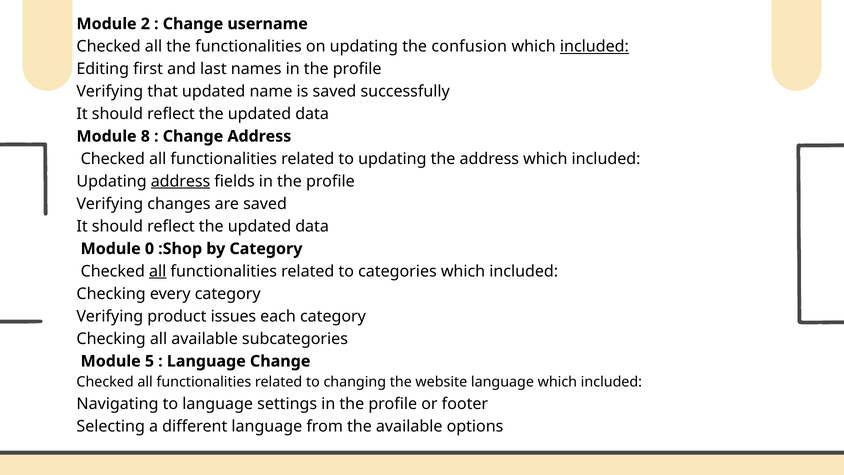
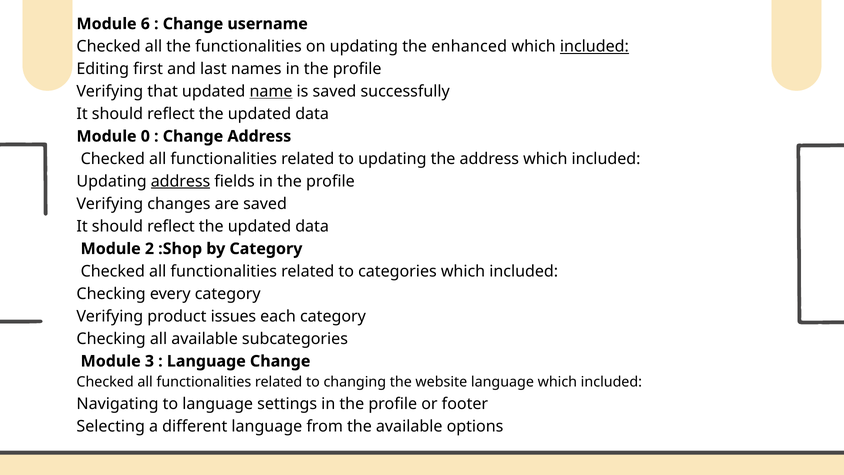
2: 2 -> 6 (145, 24)
confusion: confusion -> enhanced (469, 46)
name underline: none -> present (271, 91)
8: 8 -> 0 (145, 136)
0: 0 -> 2 (149, 249)
all underline: present -> none (158, 271)
5: 5 -> 3 (149, 361)
